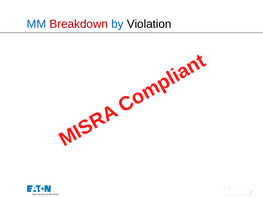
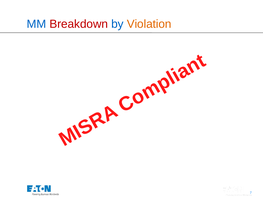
Violation colour: black -> orange (149, 24)
